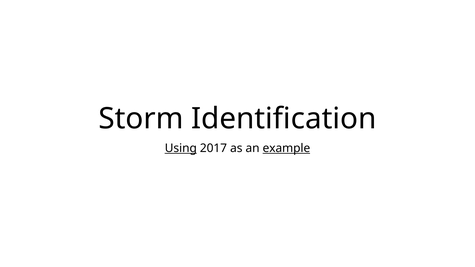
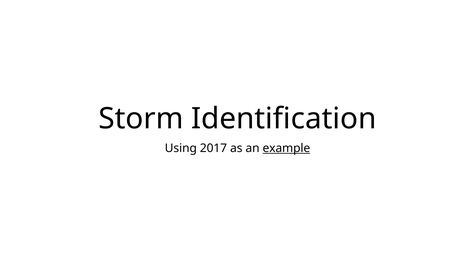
Using underline: present -> none (181, 148)
